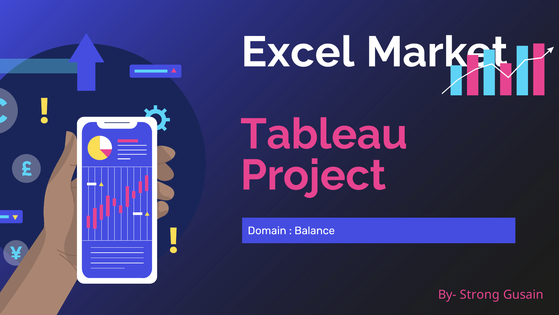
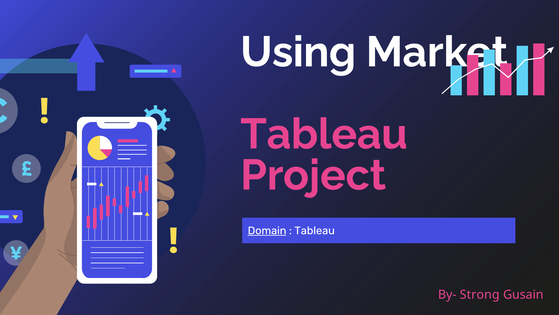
Excel: Excel -> Using (298, 52)
Domain underline: none -> present (267, 230)
Balance: Balance -> Tableau (315, 230)
